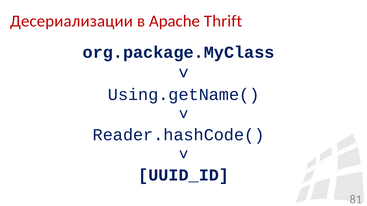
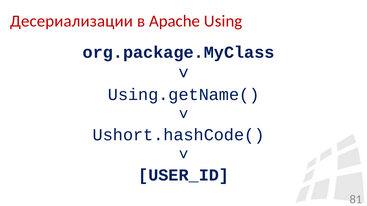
Thrift: Thrift -> Using (223, 21)
Reader.hashCode(: Reader.hashCode( -> Ushort.hashCode( (179, 135)
UUID_ID: UUID_ID -> USER_ID (184, 175)
